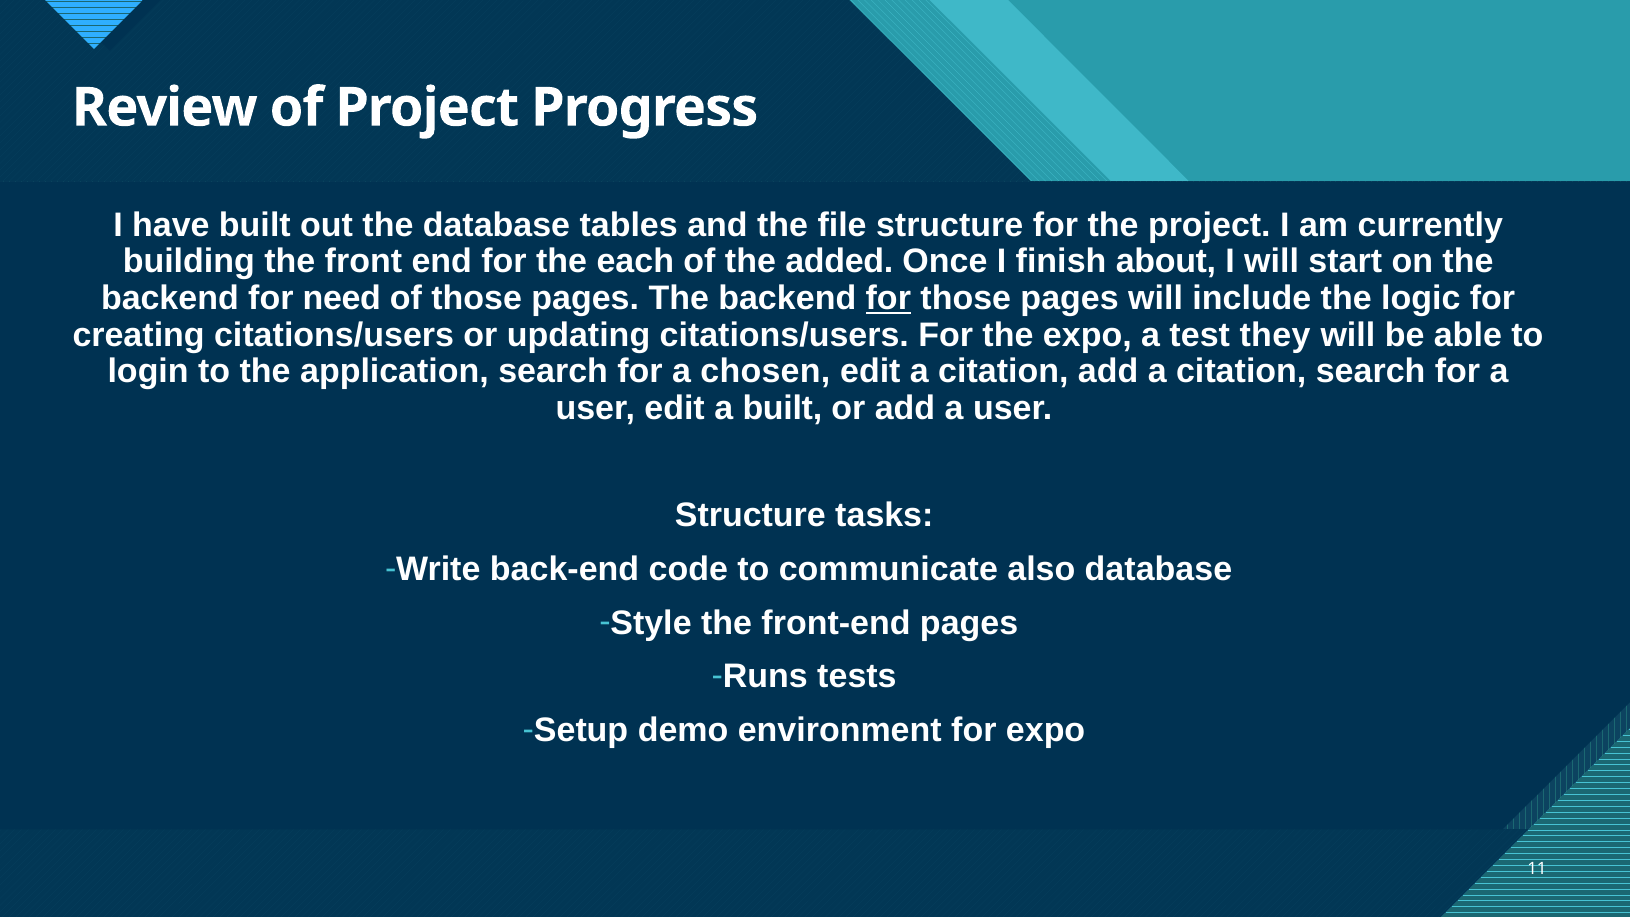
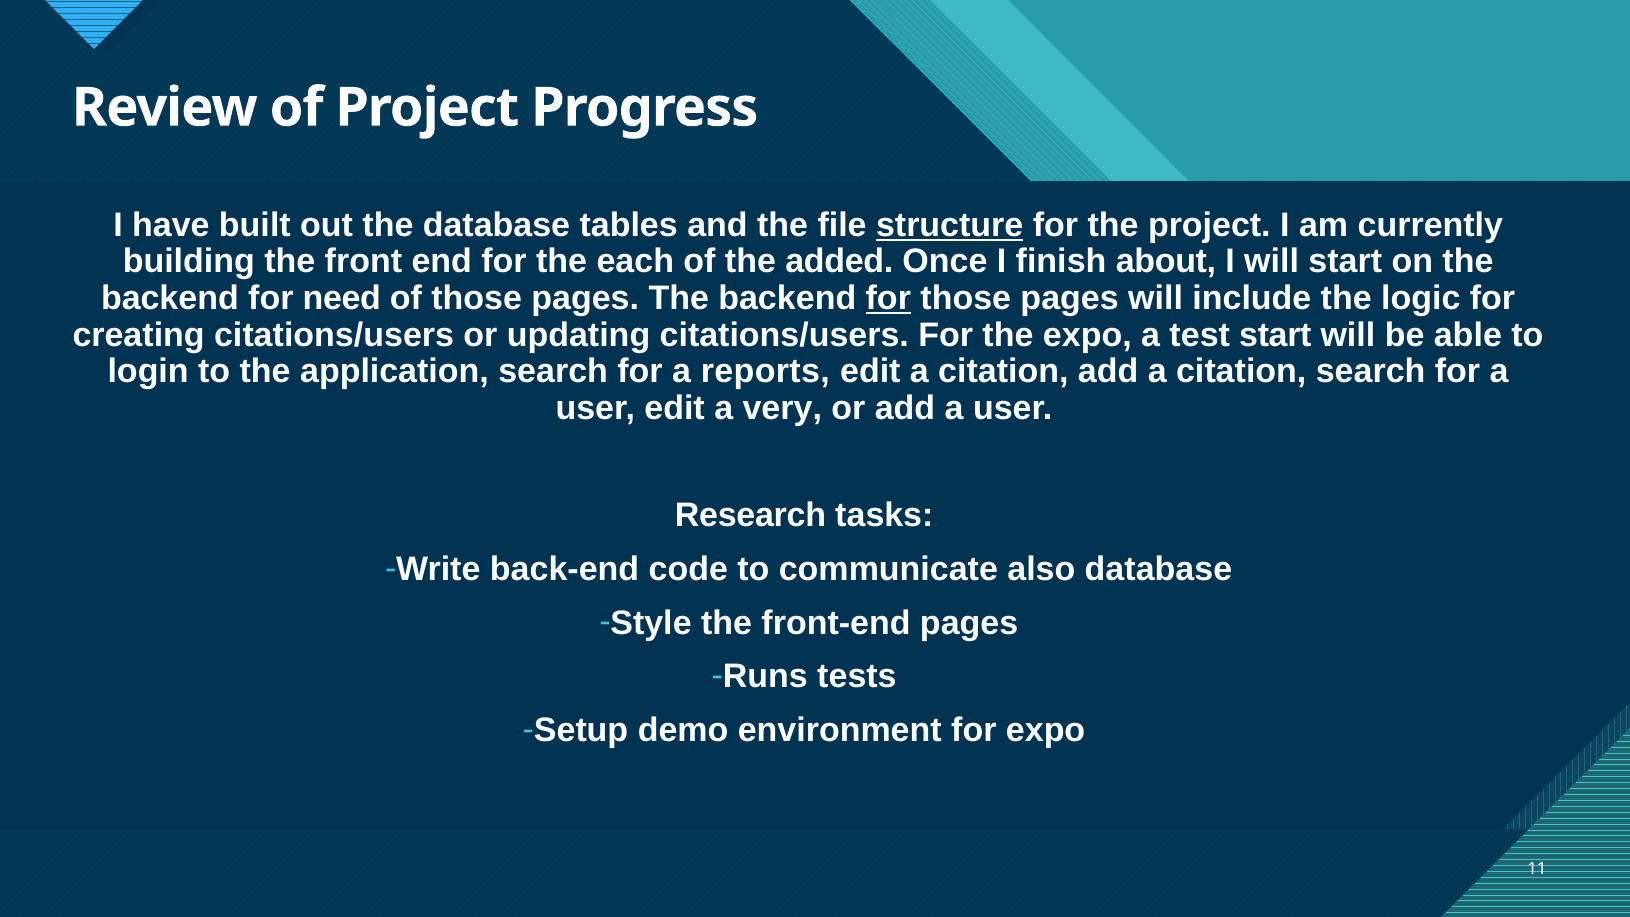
structure underline: none -> present (950, 225)
test they: they -> start (1275, 335)
chosen: chosen -> reports (765, 372)
a built: built -> very (782, 408)
Structure: Structure -> Research (750, 516)
